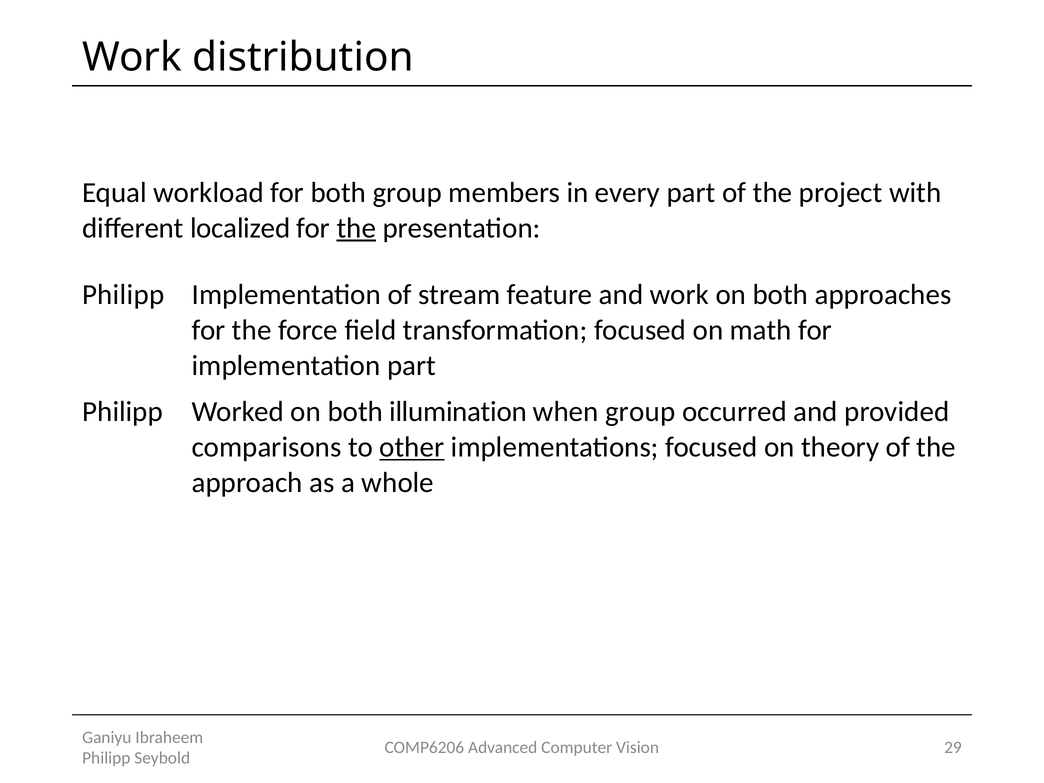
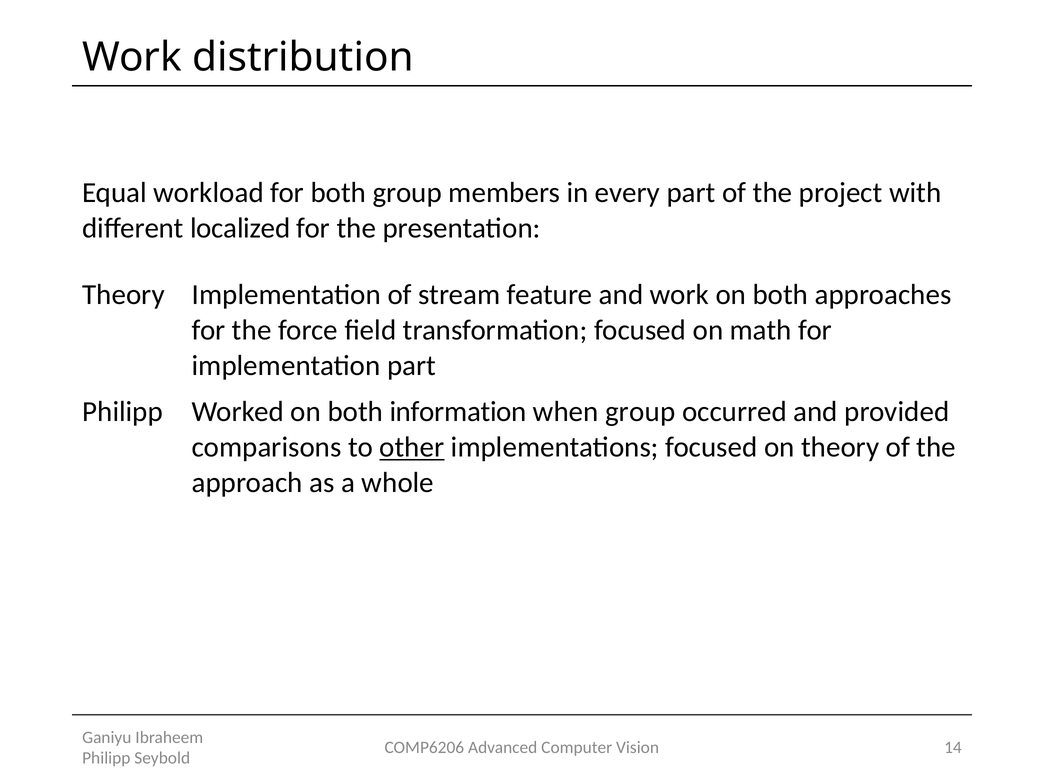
the underline: present -> none (356, 228)
Philipp: Philipp -> Theory (123, 295)
illumination: illumination -> information (458, 412)
29: 29 -> 14 (953, 748)
